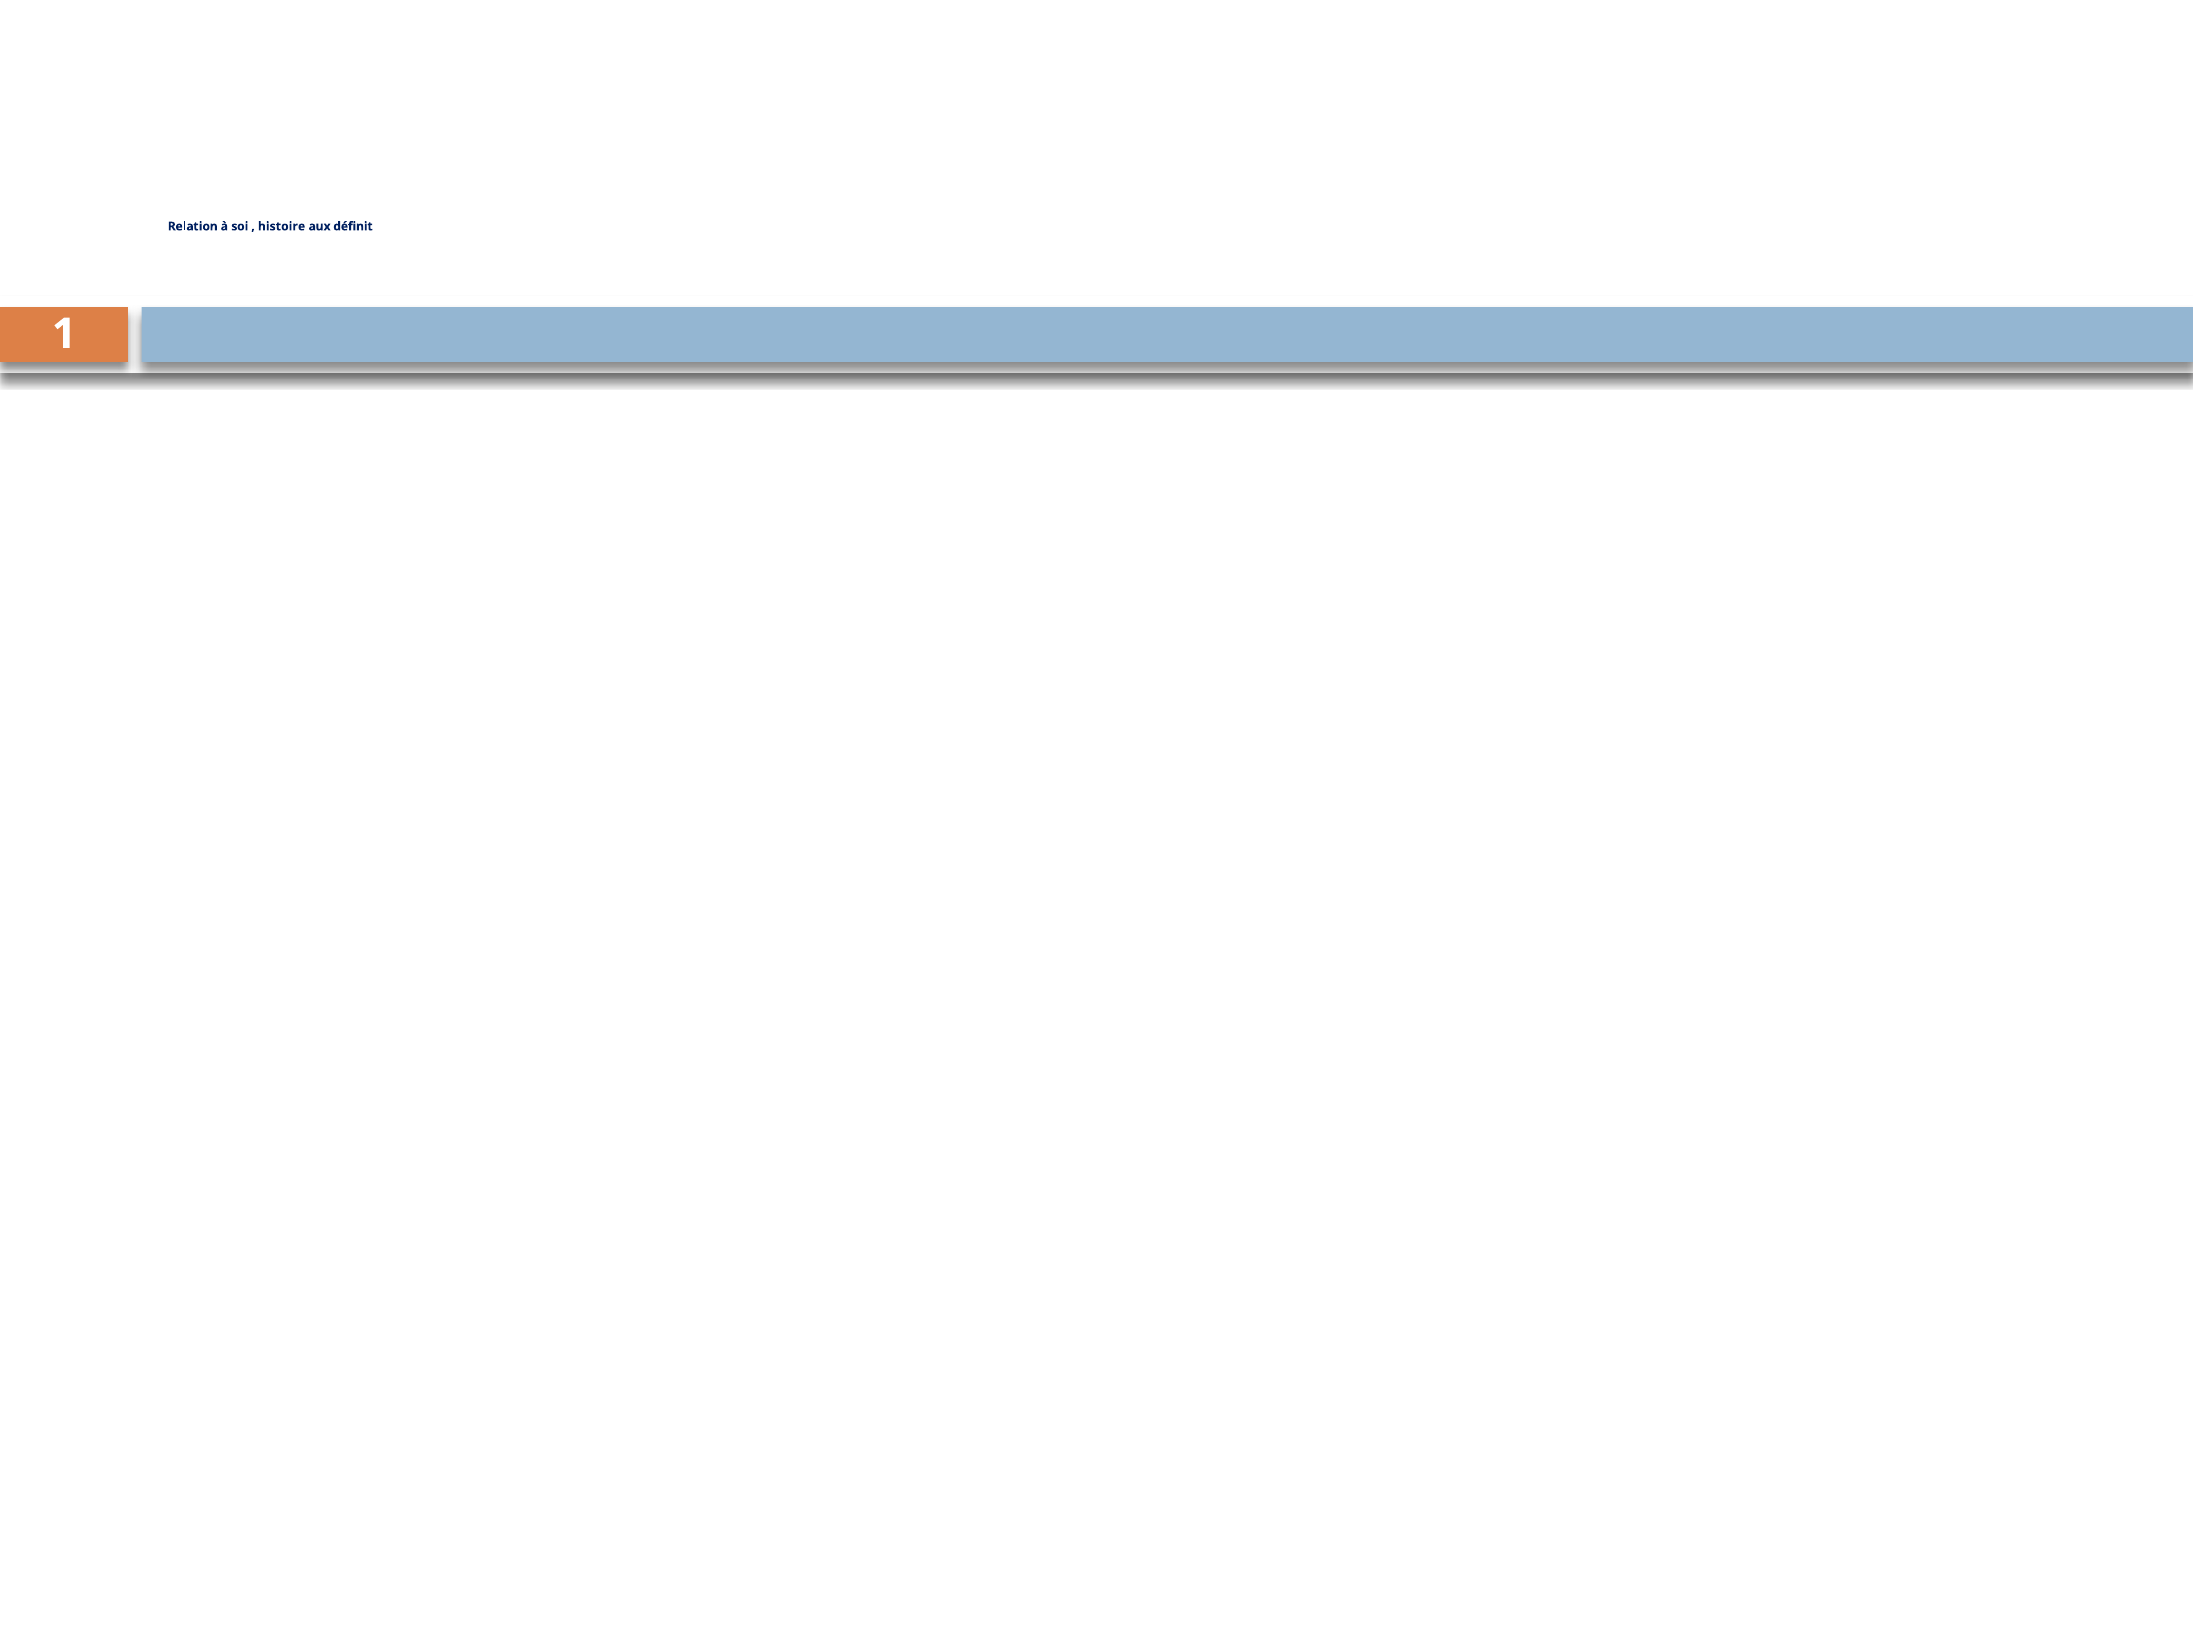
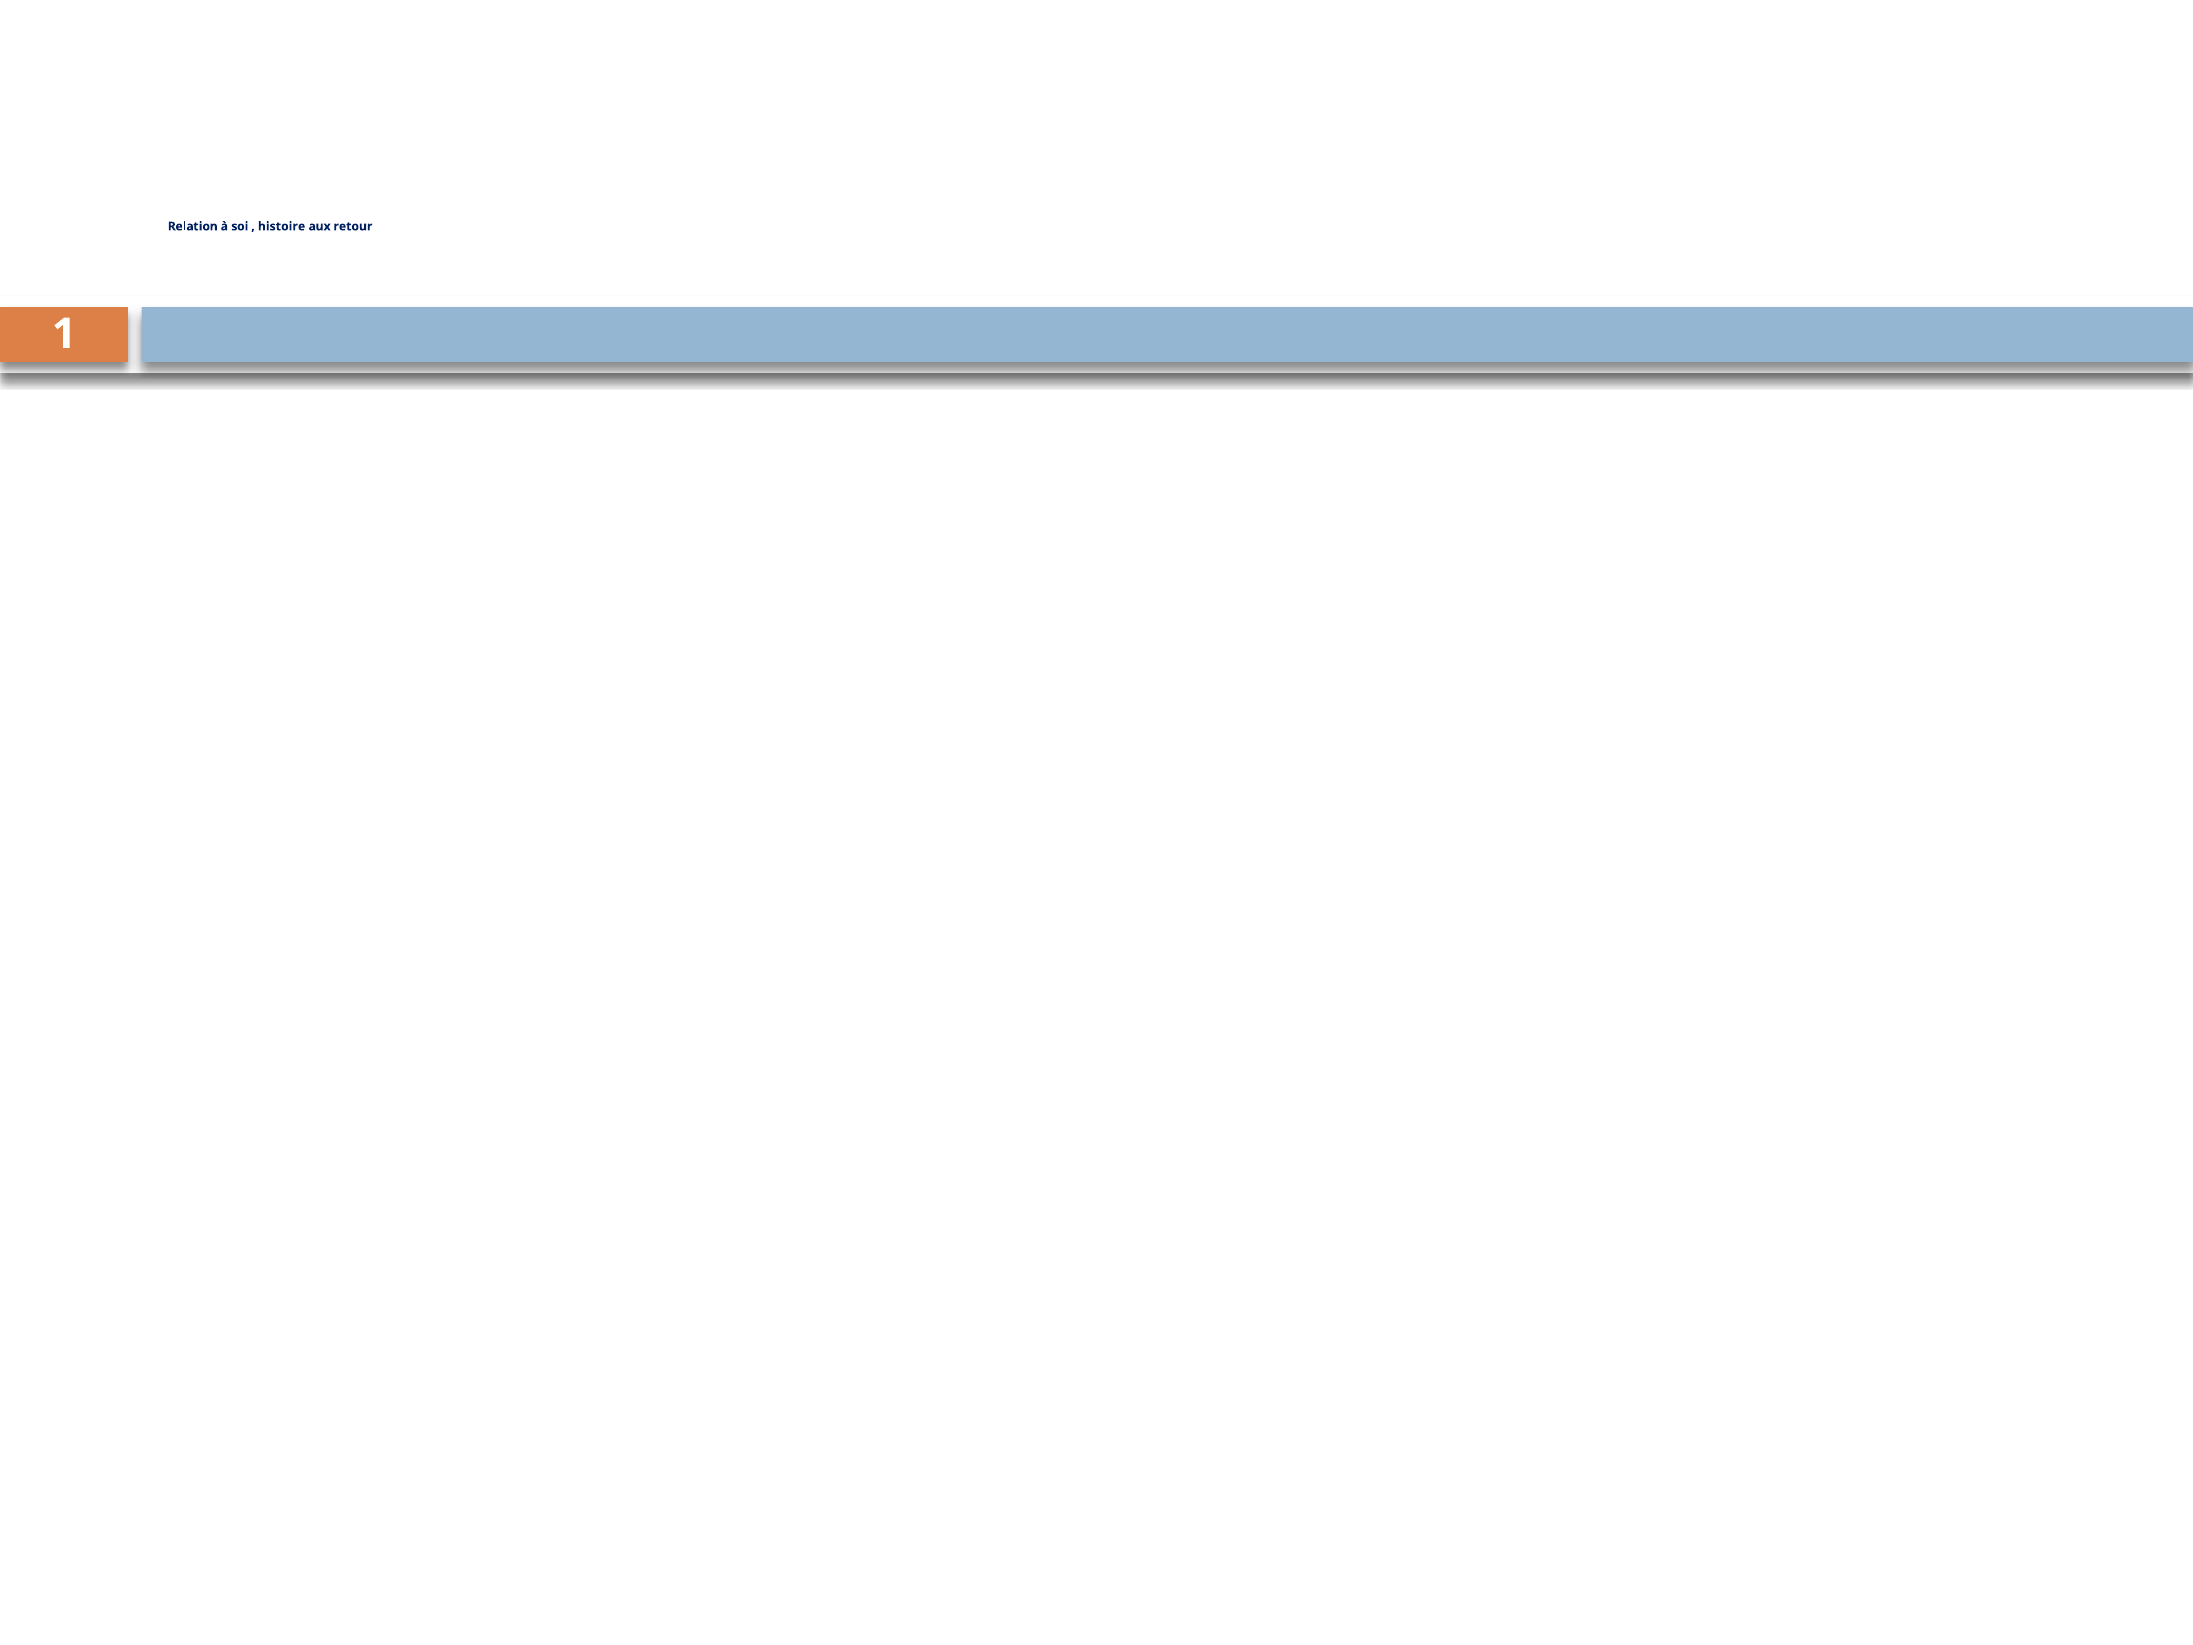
définit: définit -> retour (353, 226)
